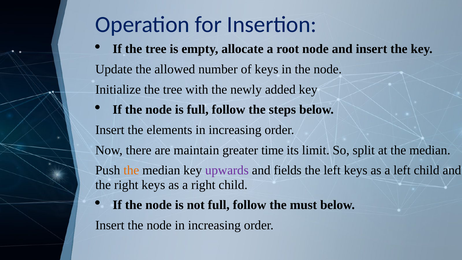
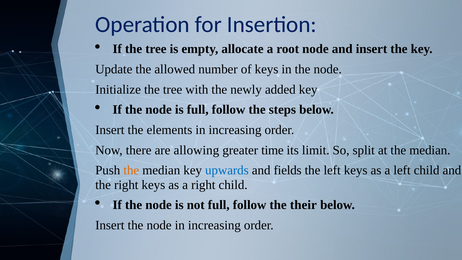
maintain: maintain -> allowing (196, 150)
upwards colour: purple -> blue (227, 170)
must: must -> their (303, 205)
